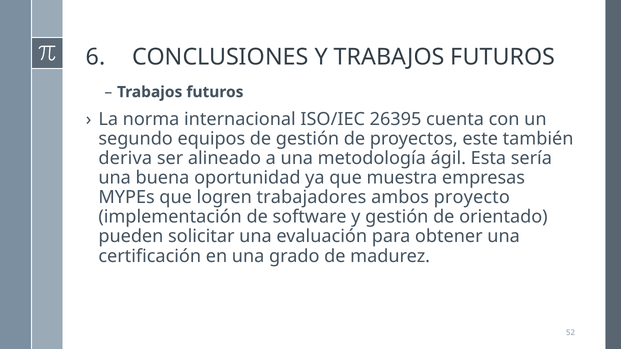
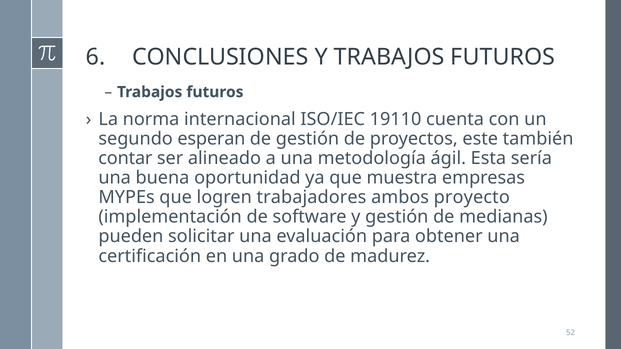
26395: 26395 -> 19110 (396, 119)
equipos: equipos -> esperan (211, 139)
deriva: deriva -> contar (125, 159)
orientado: orientado -> medianas (503, 217)
